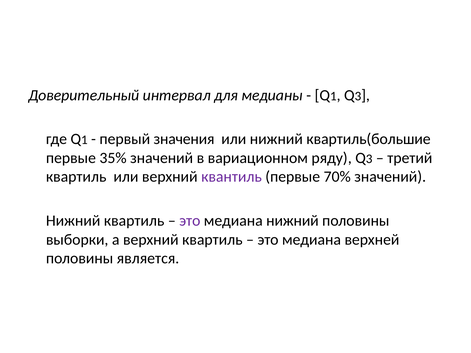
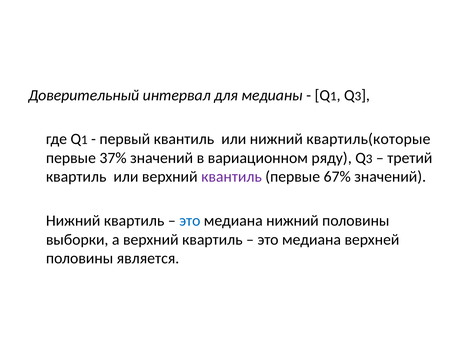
первый значения: значения -> квантиль (184, 139)
квартиль(большие: квартиль(большие -> квартиль(которые (368, 139)
35%: 35% -> 37% (113, 158)
70%: 70% -> 67% (337, 177)
это colour: purple -> blue (190, 221)
